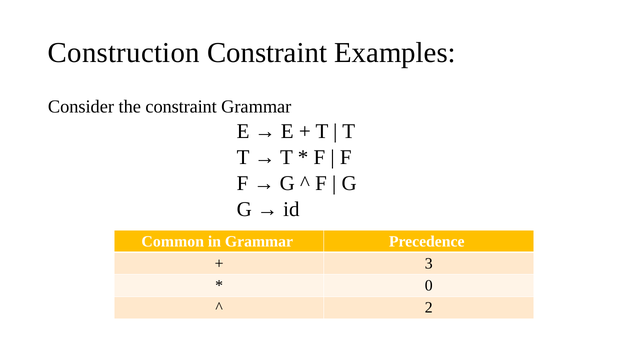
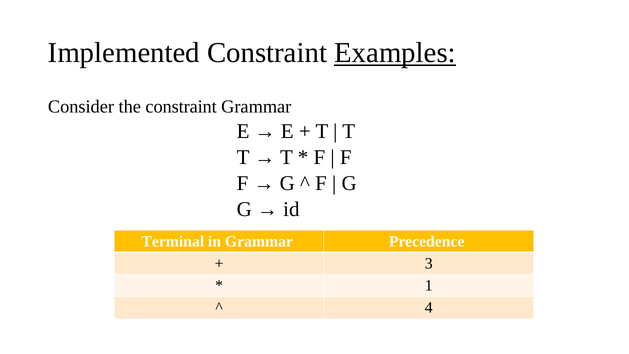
Construction: Construction -> Implemented (124, 53)
Examples underline: none -> present (395, 53)
Common: Common -> Terminal (173, 241)
0: 0 -> 1 (429, 285)
2: 2 -> 4 (429, 308)
